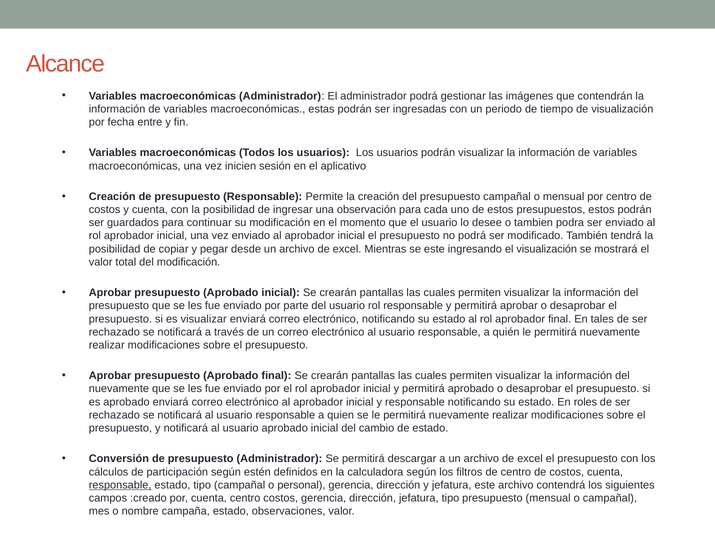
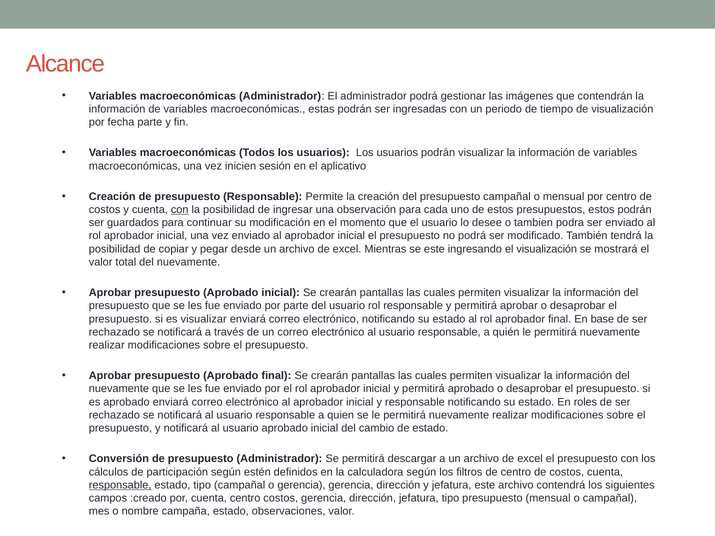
fecha entre: entre -> parte (150, 122)
con underline: none -> present (180, 210)
total del modificación: modificación -> nuevamente (189, 262)
tales: tales -> base (602, 319)
o personal: personal -> gerencia (301, 485)
